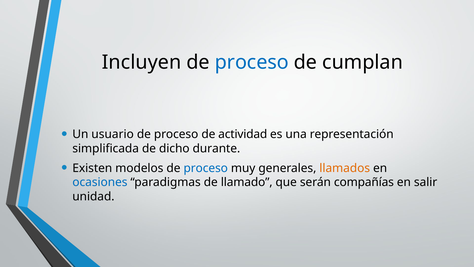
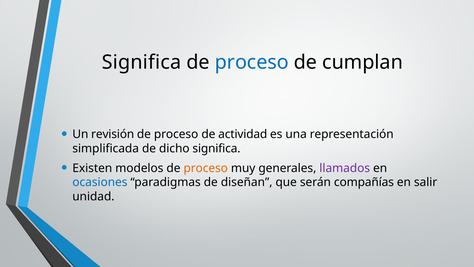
Incluyen: Incluyen -> Significa (142, 62)
usuario: usuario -> revisión (113, 134)
dicho durante: durante -> significa (216, 148)
proceso colour: blue -> orange (206, 168)
llamados colour: orange -> purple (345, 168)
llamado: llamado -> diseñan (247, 182)
